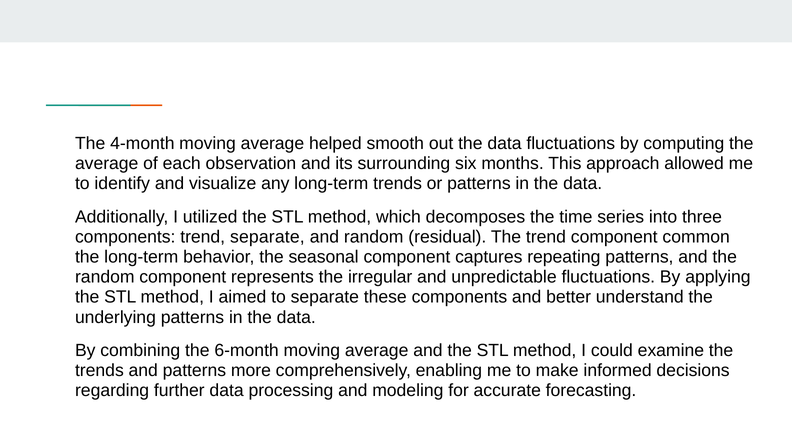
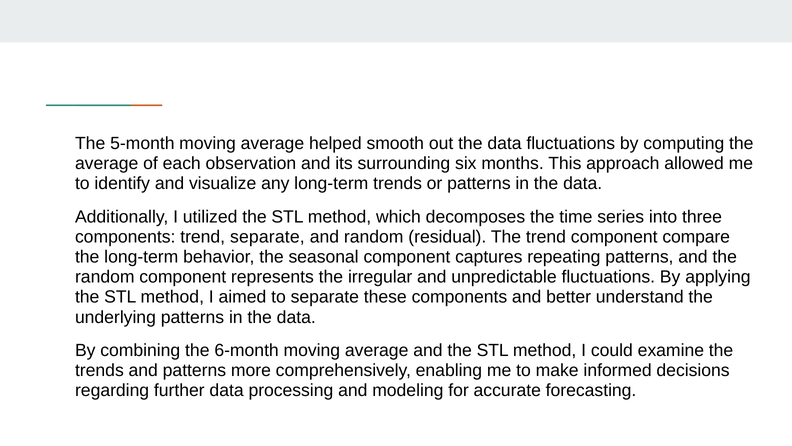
4-month: 4-month -> 5-month (142, 143)
common: common -> compare (696, 237)
